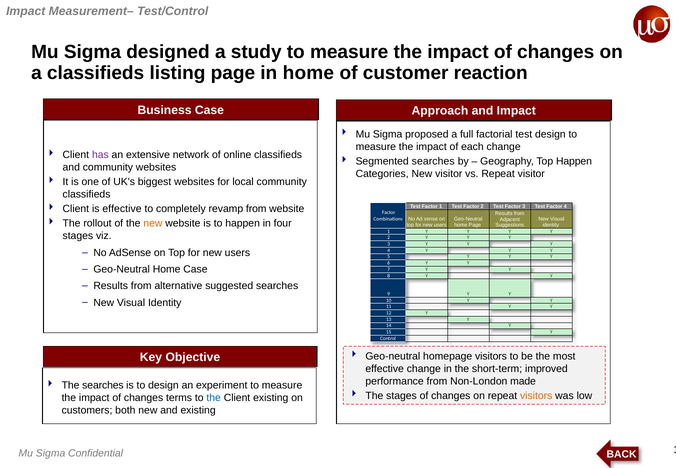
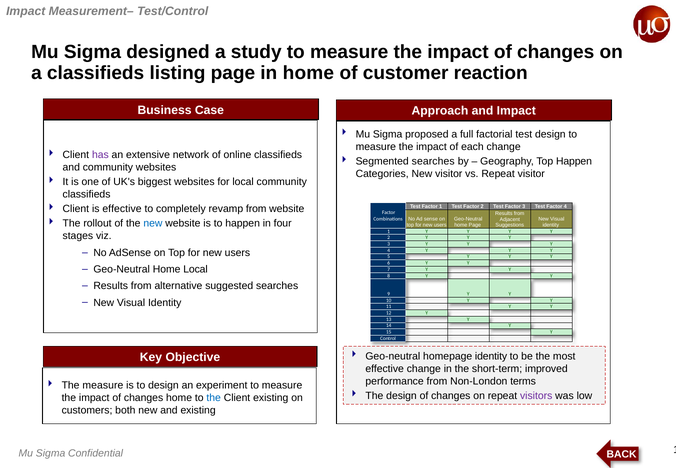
new colour: orange -> blue (153, 224)
Home Case: Case -> Local (196, 269)
homepage visitors: visitors -> identity (491, 356)
made: made -> terms (523, 381)
The searches: searches -> measure (103, 386)
The stages: stages -> design (402, 396)
visitors colour: orange -> purple (536, 396)
changes terms: terms -> home (179, 398)
